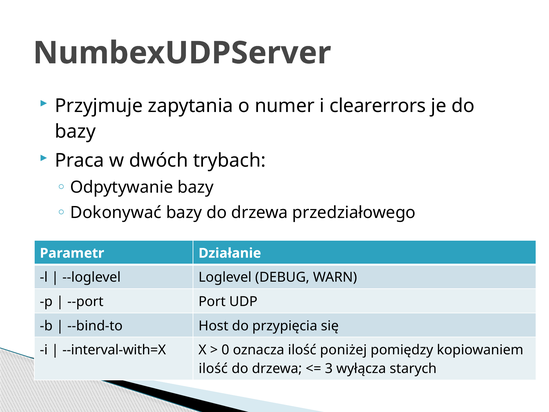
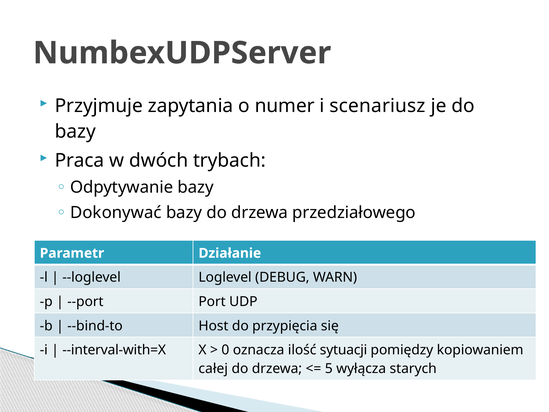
clearerrors: clearerrors -> scenariusz (378, 106)
poniżej: poniżej -> sytuacji (344, 350)
ilość: ilość -> całej (213, 368)
3: 3 -> 5 (329, 368)
